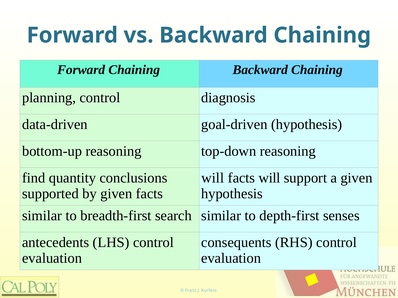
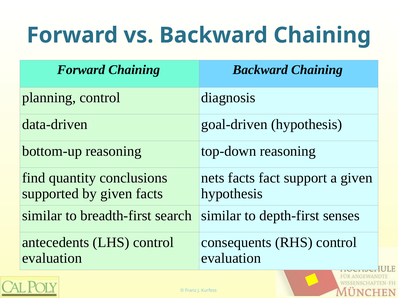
will: will -> nets (213, 178)
will: will -> fact (269, 178)
